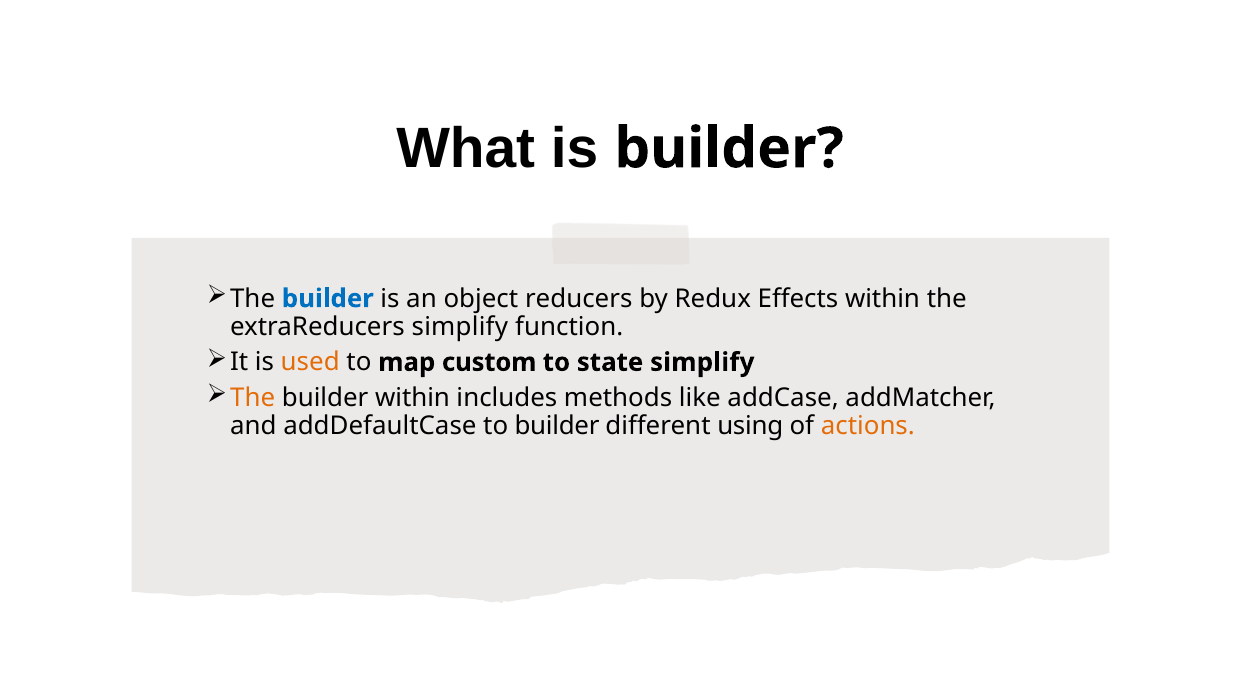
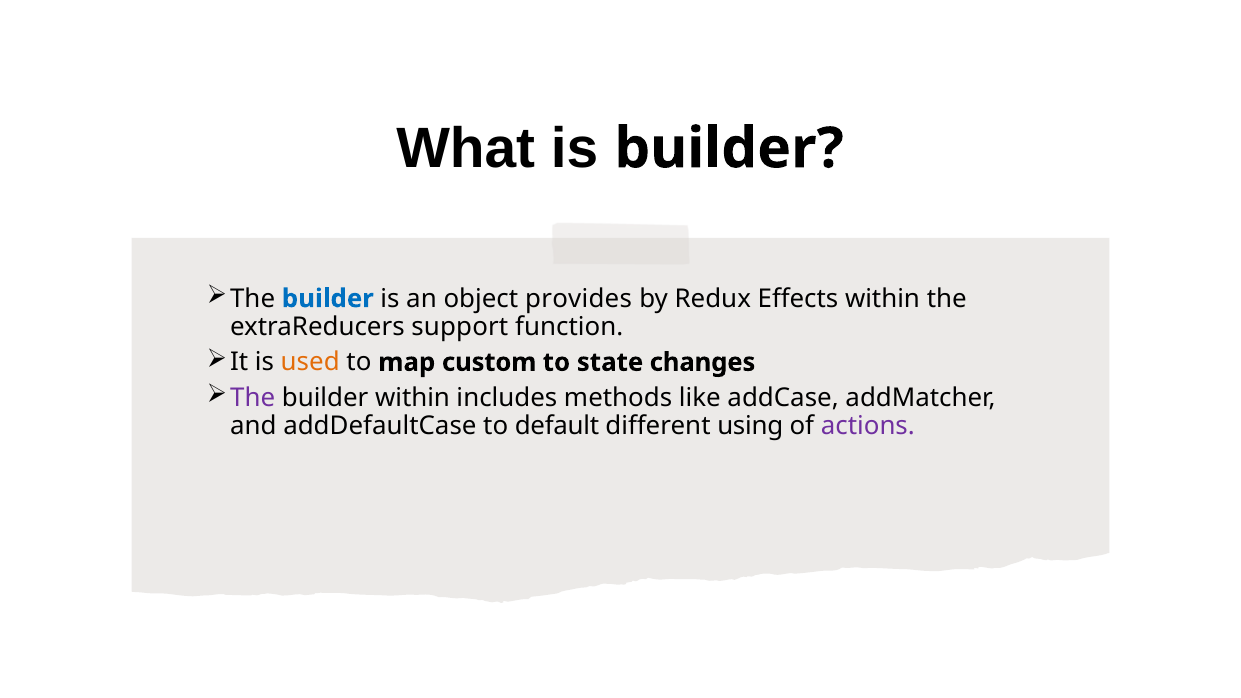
reducers: reducers -> provides (579, 299)
extraReducers simplify: simplify -> support (460, 327)
state simplify: simplify -> changes (702, 362)
The colour: orange -> purple (253, 398)
to builder: builder -> default (557, 426)
actions colour: orange -> purple (868, 426)
